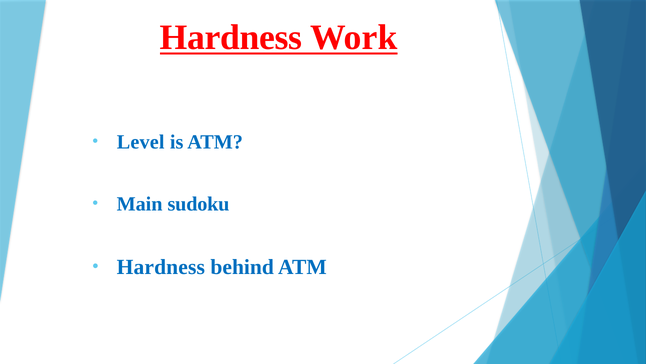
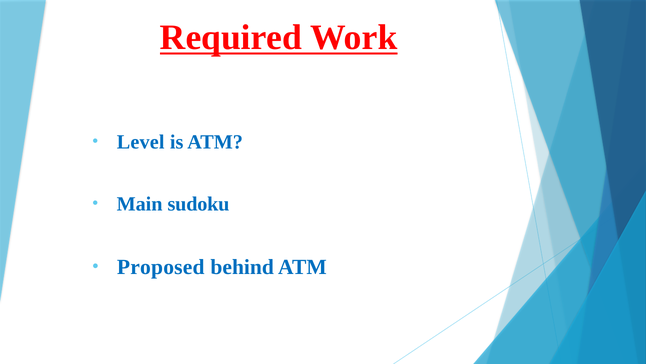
Hardness: Hardness -> Required (231, 38)
Hardness: Hardness -> Proposed (161, 267)
